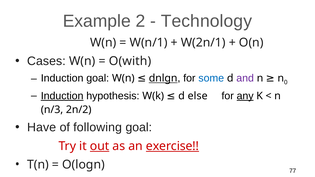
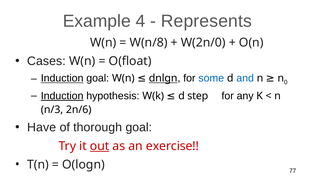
2: 2 -> 4 (140, 21)
Technology: Technology -> Represents (206, 21)
W(n/1: W(n/1 -> W(n/8 (149, 43)
W(2n/1: W(2n/1 -> W(2n/0 (203, 43)
O(with: O(with -> O(float (130, 61)
Induction underline: none -> present (62, 78)
and colour: purple -> blue (245, 78)
else: else -> step (198, 96)
any underline: present -> none (245, 96)
2n/2: 2n/2 -> 2n/6 (79, 110)
following: following -> thorough (98, 128)
exercise underline: present -> none (172, 146)
